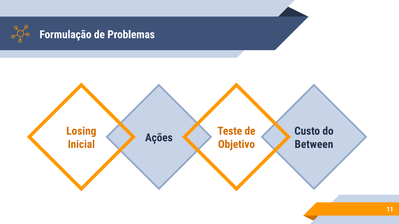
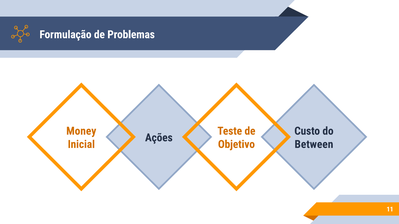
Losing: Losing -> Money (81, 131)
